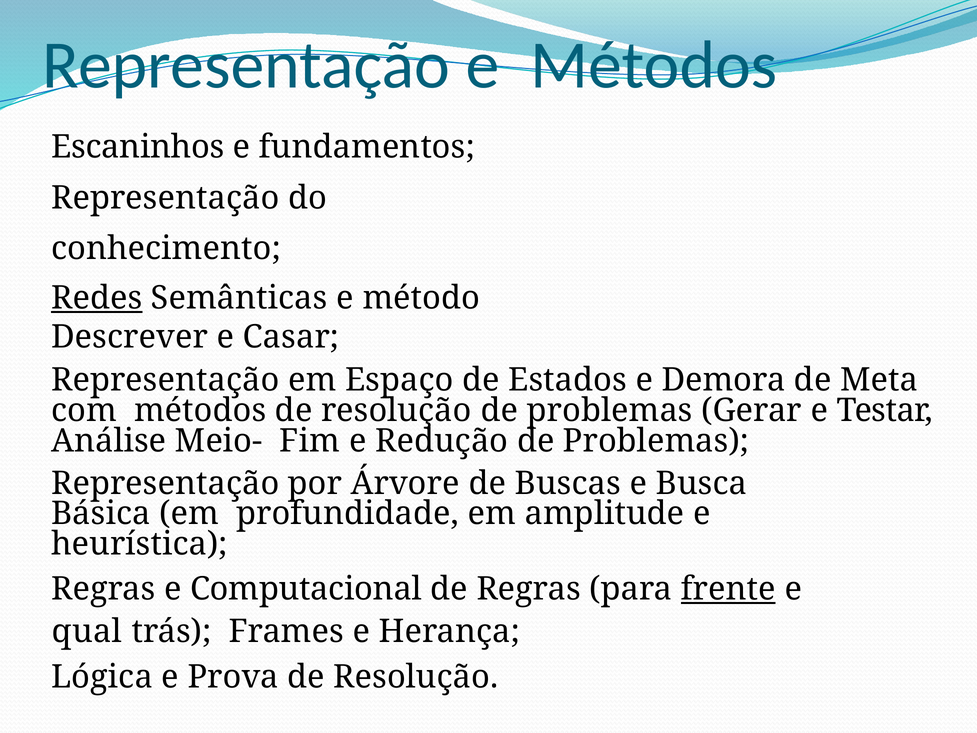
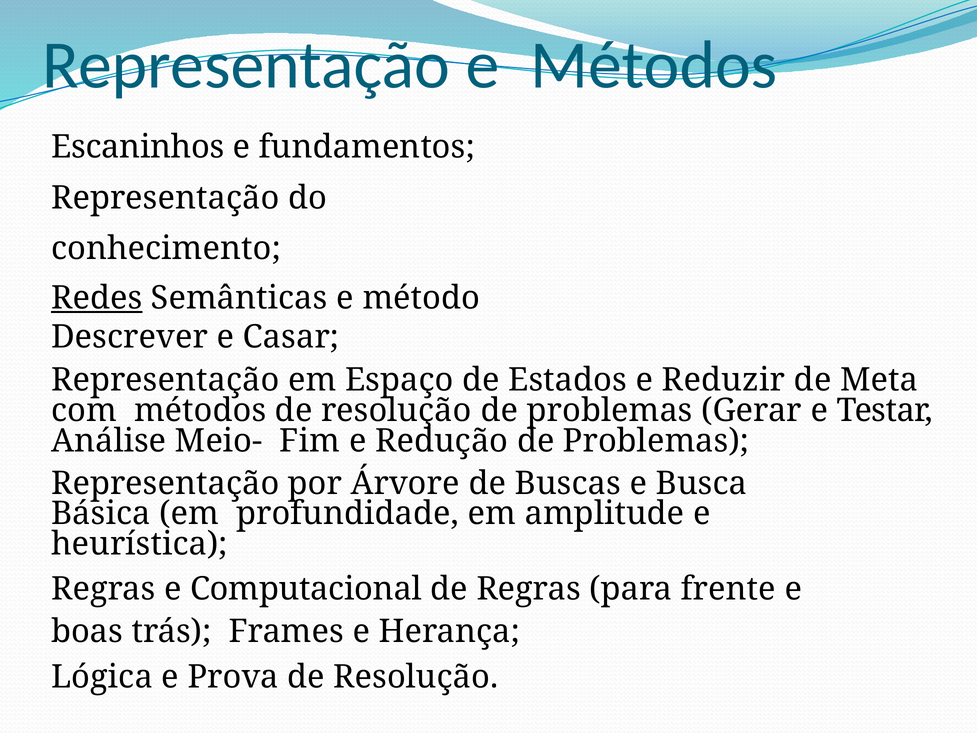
Demora: Demora -> Reduzir (724, 380)
frente underline: present -> none (728, 589)
qual: qual -> boas (87, 631)
